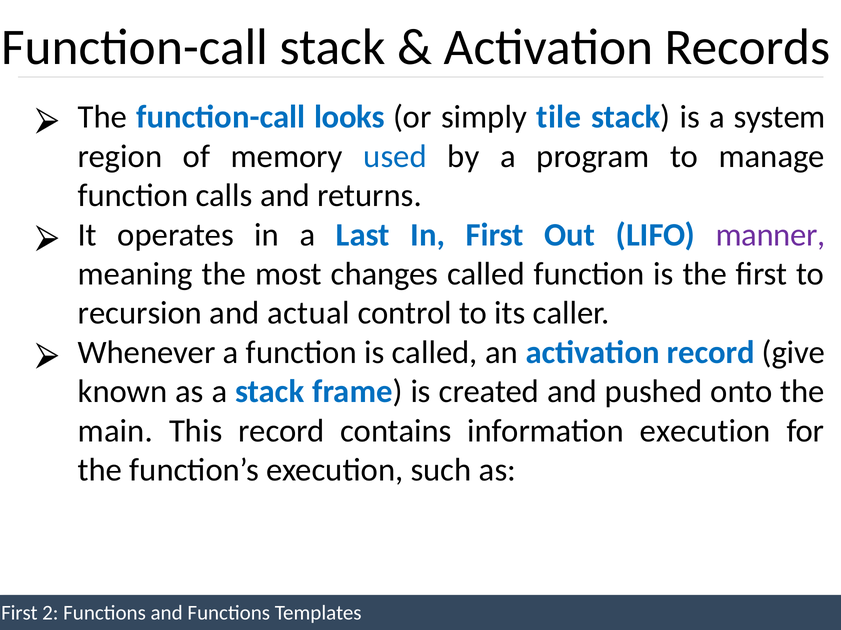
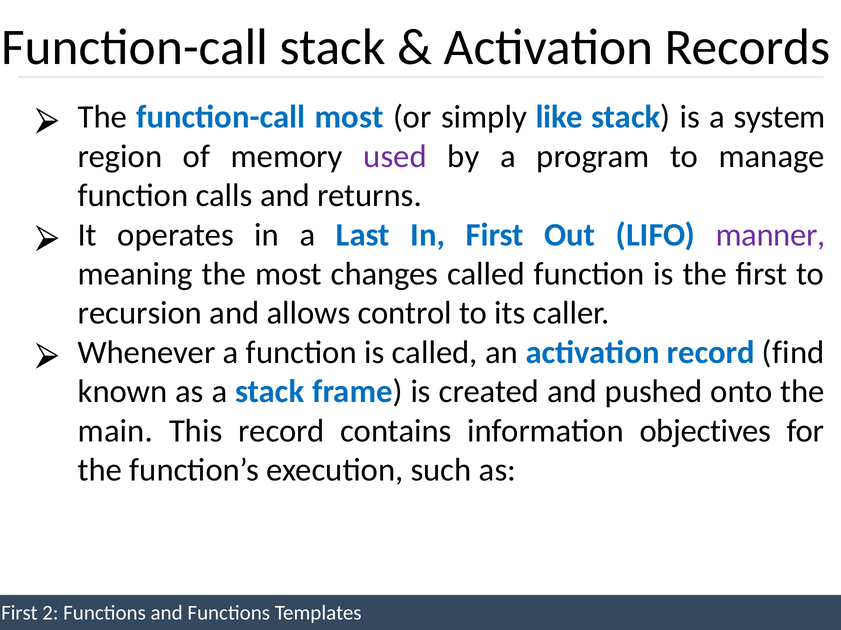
function-call looks: looks -> most (349, 117)
tile: tile -> like (559, 117)
used colour: blue -> purple (395, 156)
actual: actual -> allows (309, 314)
give: give -> find (793, 353)
information execution: execution -> objectives (705, 431)
